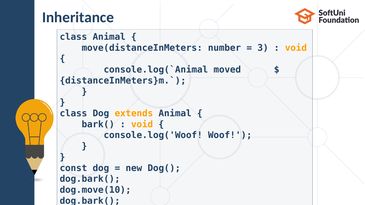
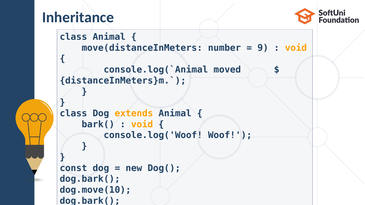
3: 3 -> 9 (263, 48)
